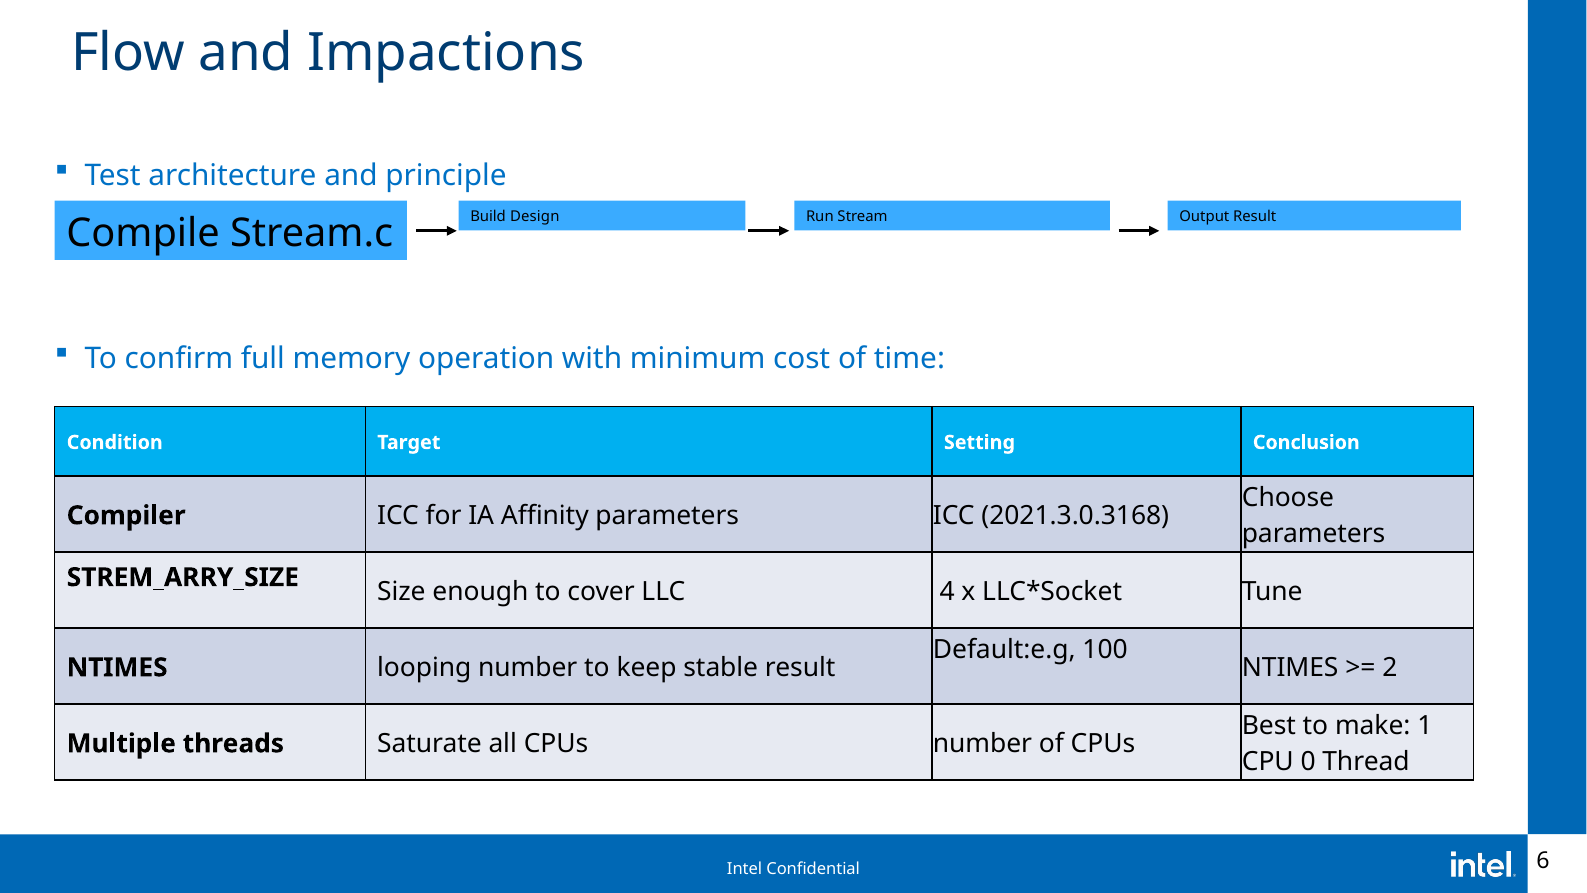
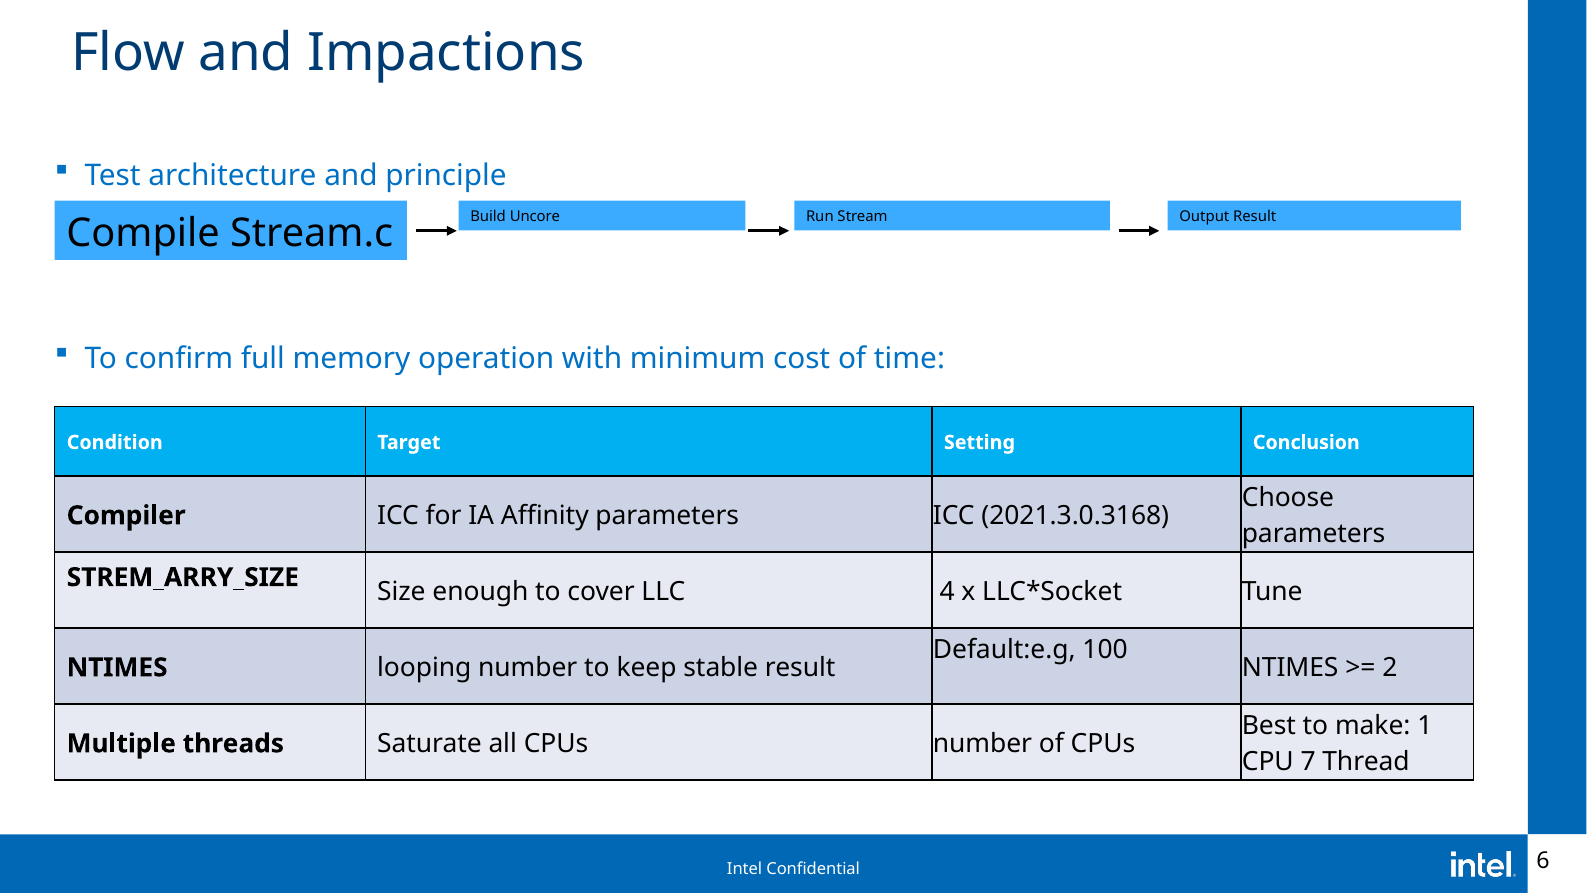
Design: Design -> Uncore (535, 216)
0: 0 -> 7 (1308, 762)
